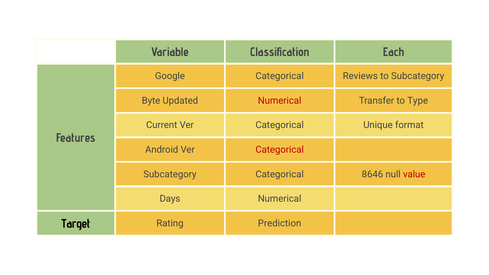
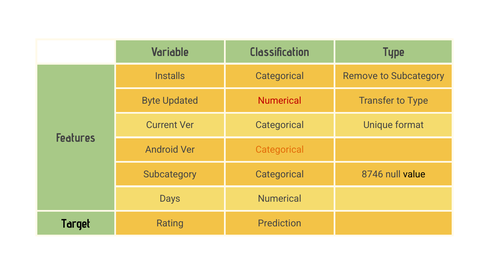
Classification Each: Each -> Type (394, 52)
Google: Google -> Installs (170, 76)
Reviews: Reviews -> Remove (360, 76)
Categorical colour: red -> orange (280, 150)
8646: 8646 -> 8746 (372, 174)
value colour: red -> black (414, 174)
